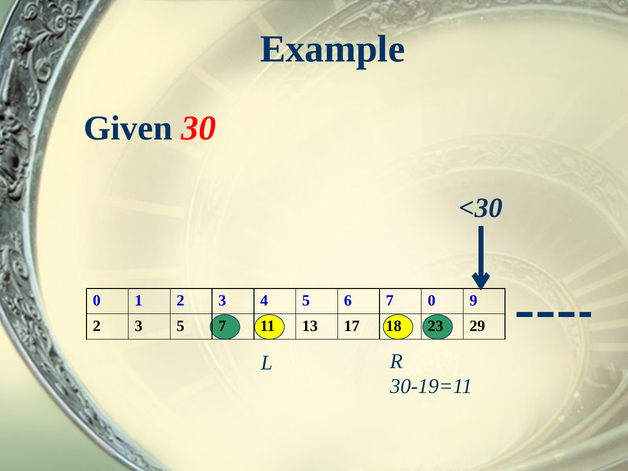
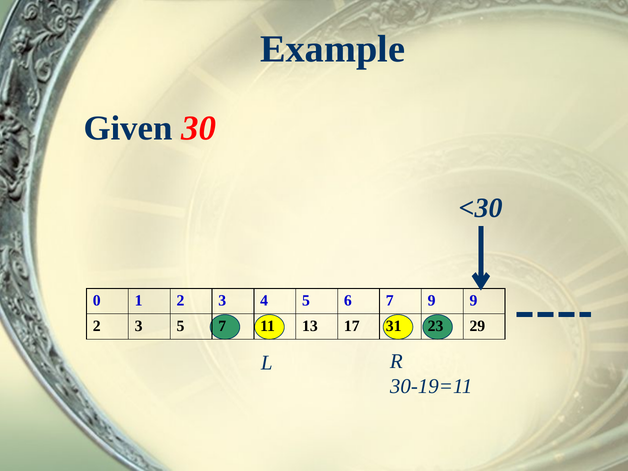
7 0: 0 -> 9 (432, 300)
18: 18 -> 31 (394, 326)
